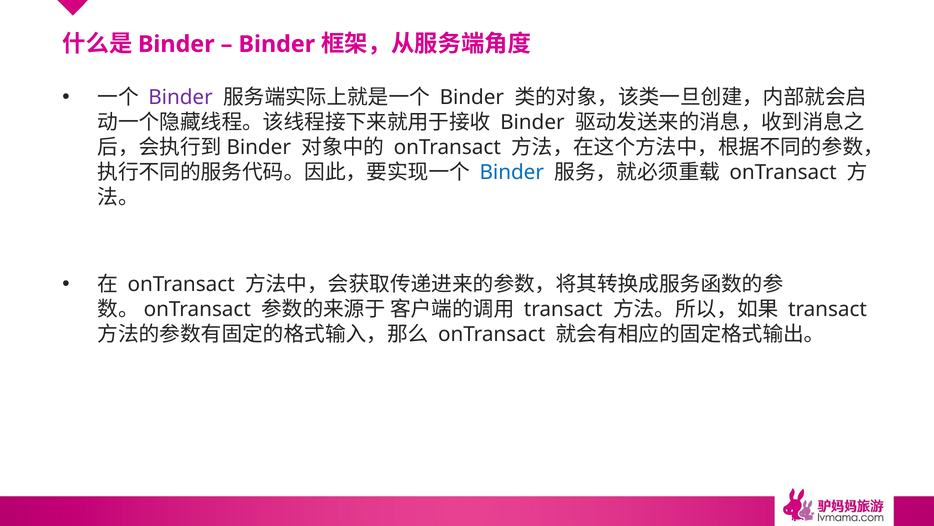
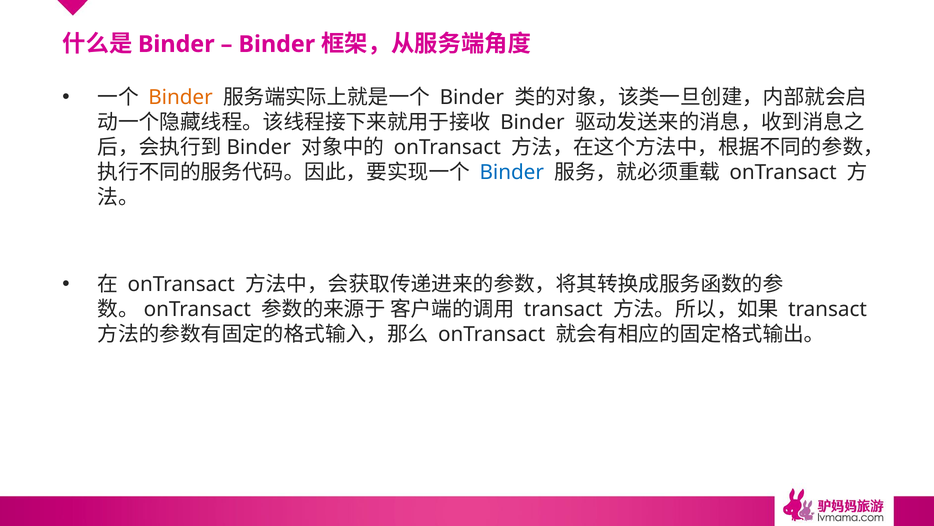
Binder colour: purple -> orange (180, 97)
